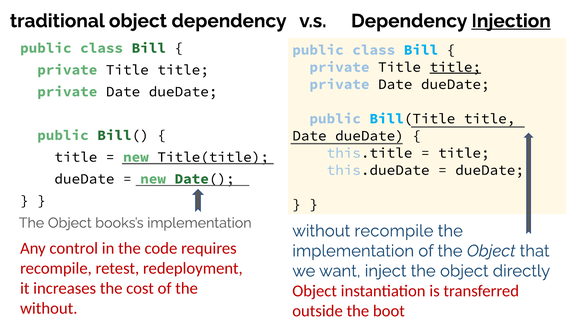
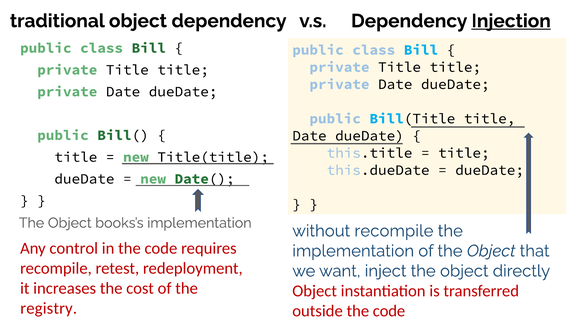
title underline: present -> none (455, 67)
without: without -> registry (49, 308)
outside the boot: boot -> code (389, 311)
